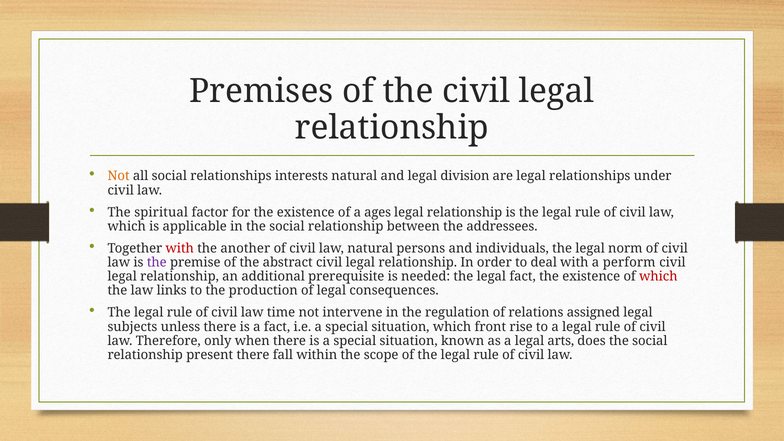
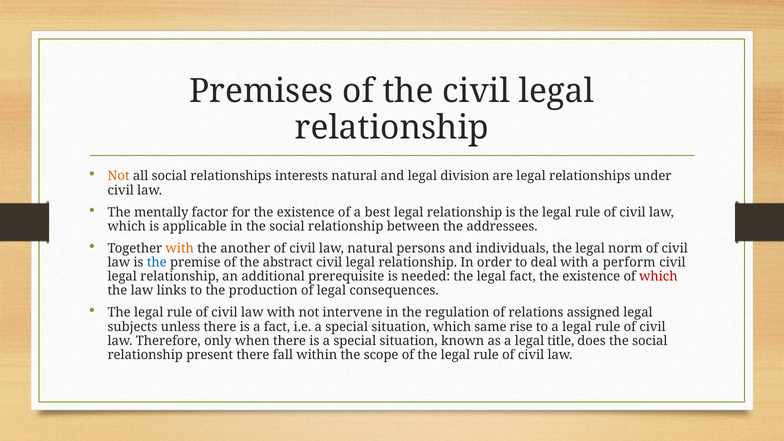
spiritual: spiritual -> mentally (161, 212)
ages: ages -> best (377, 212)
with colour: red -> orange (180, 248)
the colour: purple -> blue (157, 262)
law time: time -> with (281, 313)
front: front -> same (490, 327)
arts: arts -> title (561, 341)
